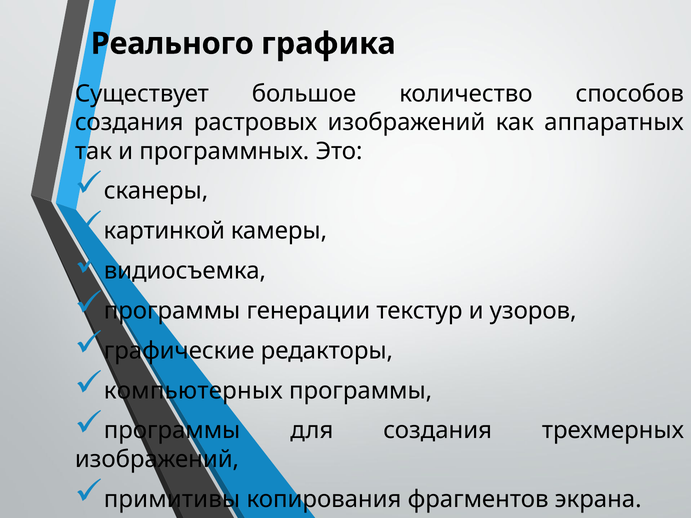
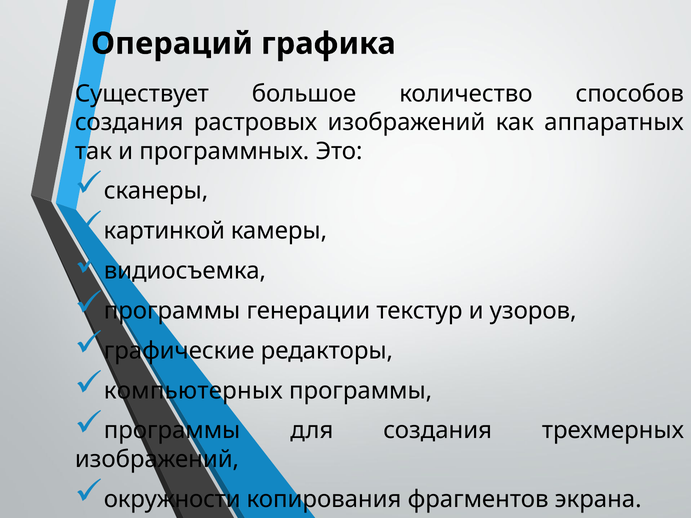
Реального: Реального -> Операций (172, 44)
примитивы: примитивы -> окружности (172, 499)
